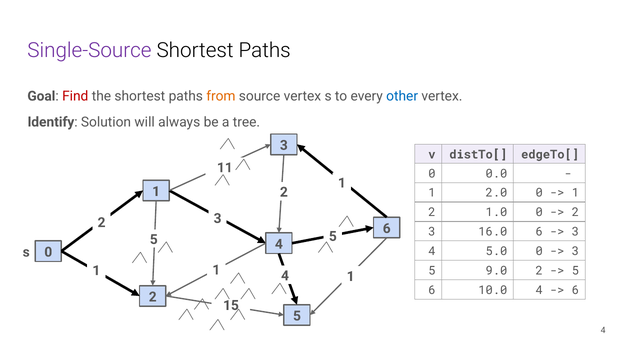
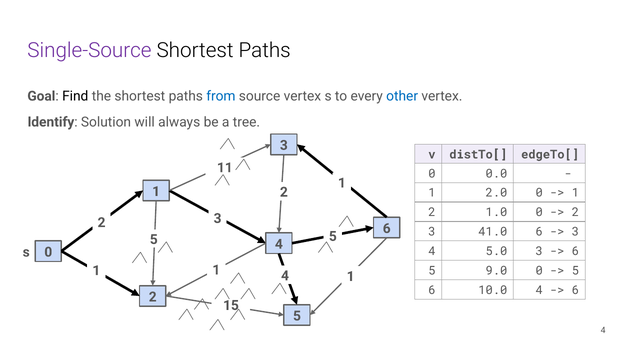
Find colour: red -> black (75, 96)
from colour: orange -> blue (221, 96)
16.0: 16.0 -> 41.0 (493, 232)
5.0 0: 0 -> 3 (539, 251)
3: 3 -> 6 (575, 251)
9.0 2: 2 -> 0 (539, 271)
